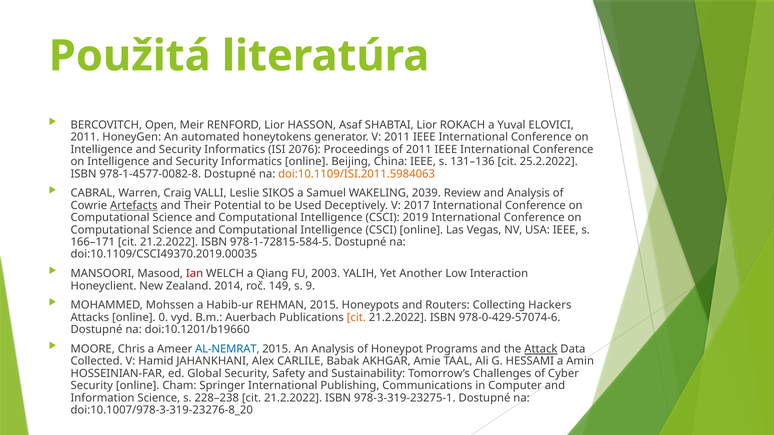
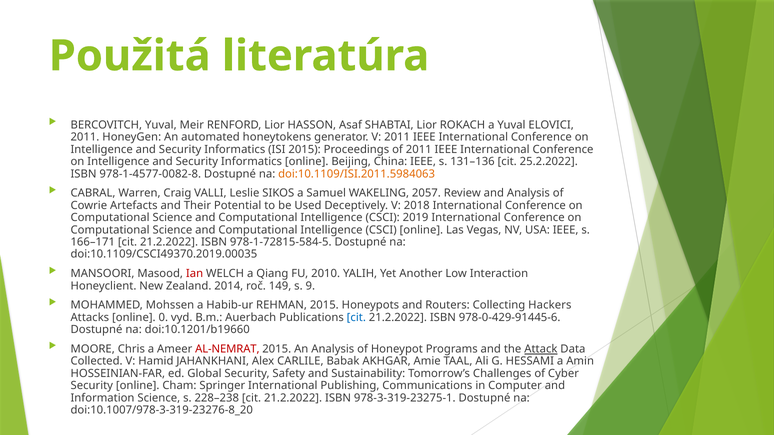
BERCOVITCH Open: Open -> Yuval (161, 125)
ISI 2076: 2076 -> 2015 (305, 150)
2039: 2039 -> 2057 (426, 193)
Artefacts underline: present -> none (134, 206)
2017: 2017 -> 2018 (417, 206)
2003: 2003 -> 2010 (326, 274)
cit colour: orange -> blue (356, 318)
978-0-429-57074-6: 978-0-429-57074-6 -> 978-0-429-91445-6 (510, 318)
AL-NEMRAT colour: blue -> red (227, 349)
